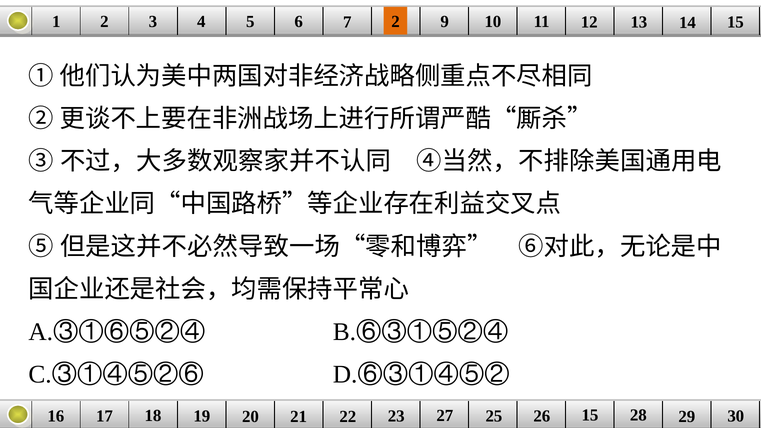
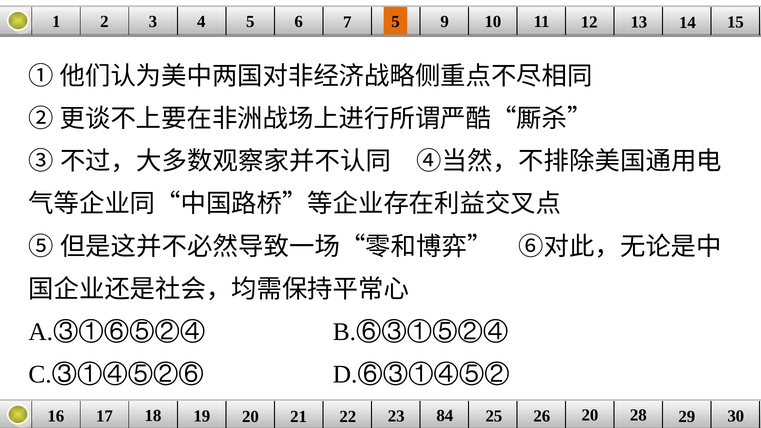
7 2: 2 -> 5 (395, 22)
27: 27 -> 84 (445, 416)
26 15: 15 -> 20 (590, 415)
